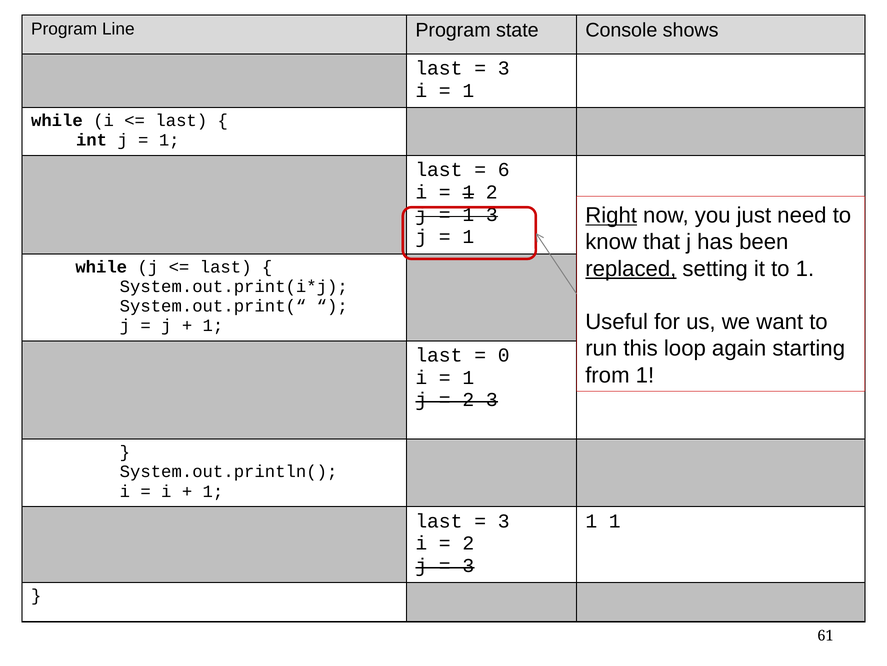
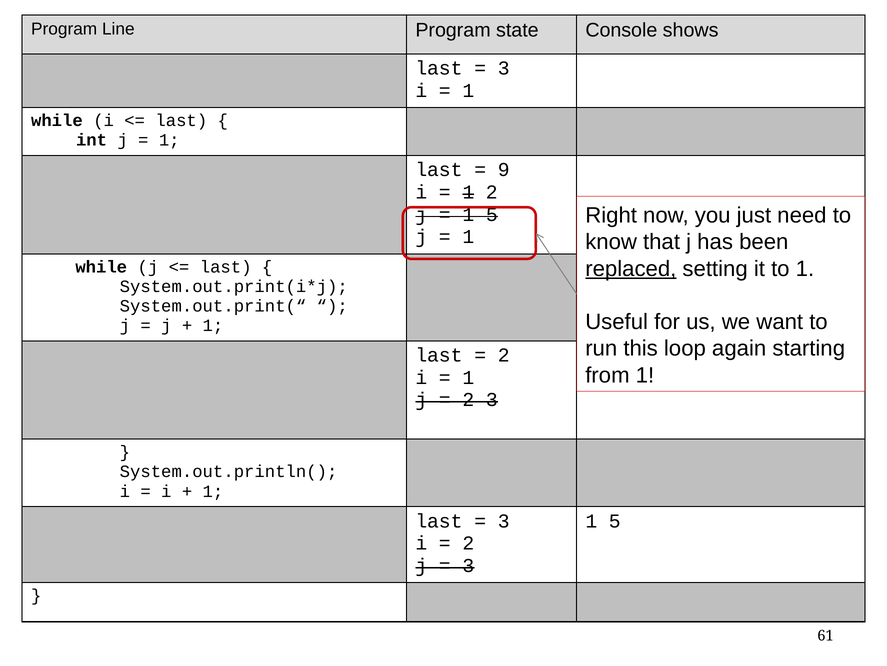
6: 6 -> 9 (504, 170)
Right underline: present -> none (611, 215)
3: 3 -> 5 (492, 214)
0: 0 -> 2 (504, 355)
1: 1 -> 5 (615, 520)
